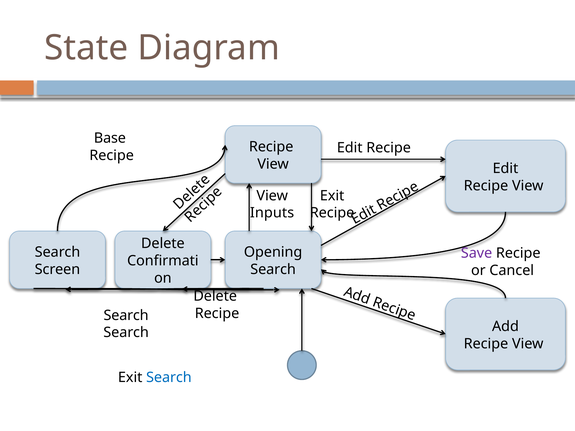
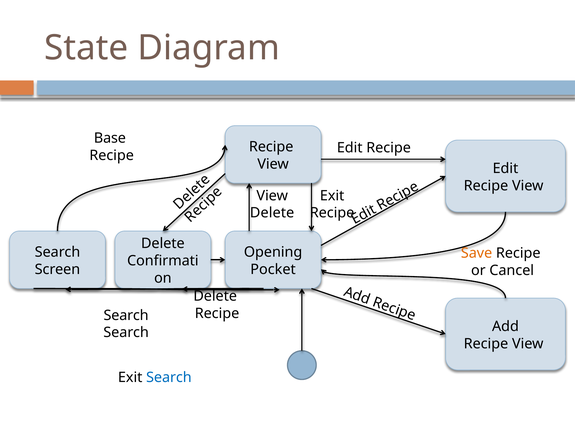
Inputs: Inputs -> Delete (272, 213)
Save colour: purple -> orange (477, 253)
Search: Search -> Pocket (273, 270)
